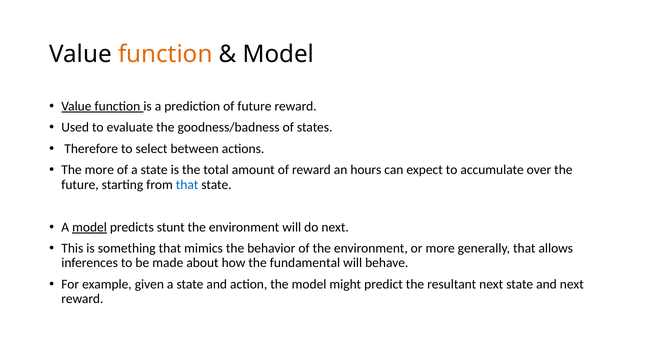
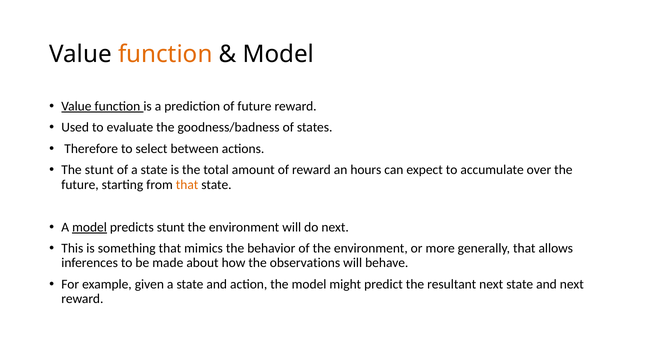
The more: more -> stunt (99, 170)
that colour: blue -> orange (187, 185)
fundamental: fundamental -> observations (305, 263)
